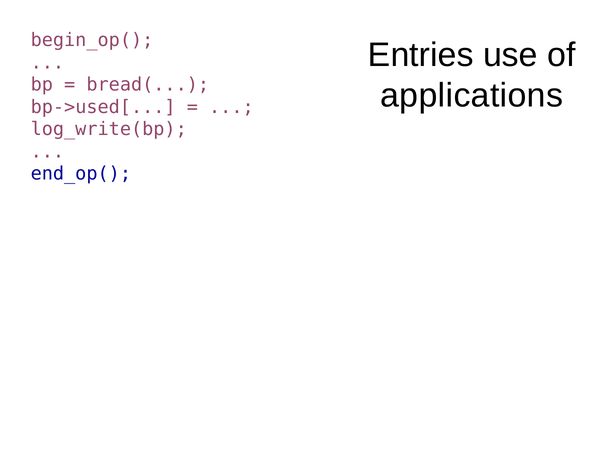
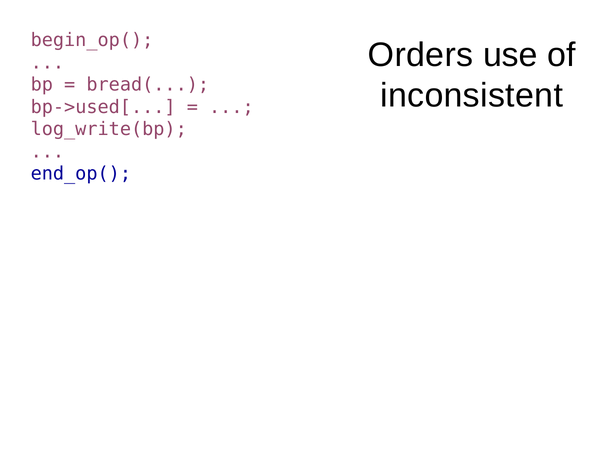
Entries: Entries -> Orders (421, 55)
applications: applications -> inconsistent (472, 96)
